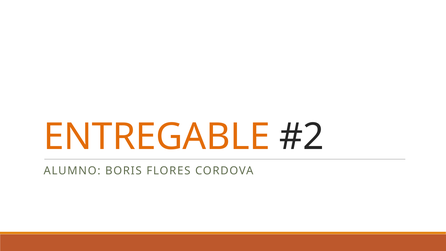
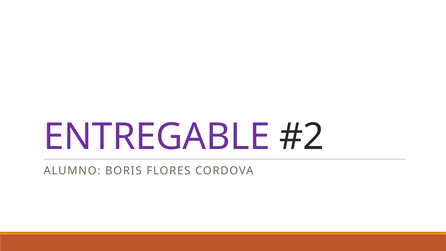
ENTREGABLE colour: orange -> purple (157, 137)
